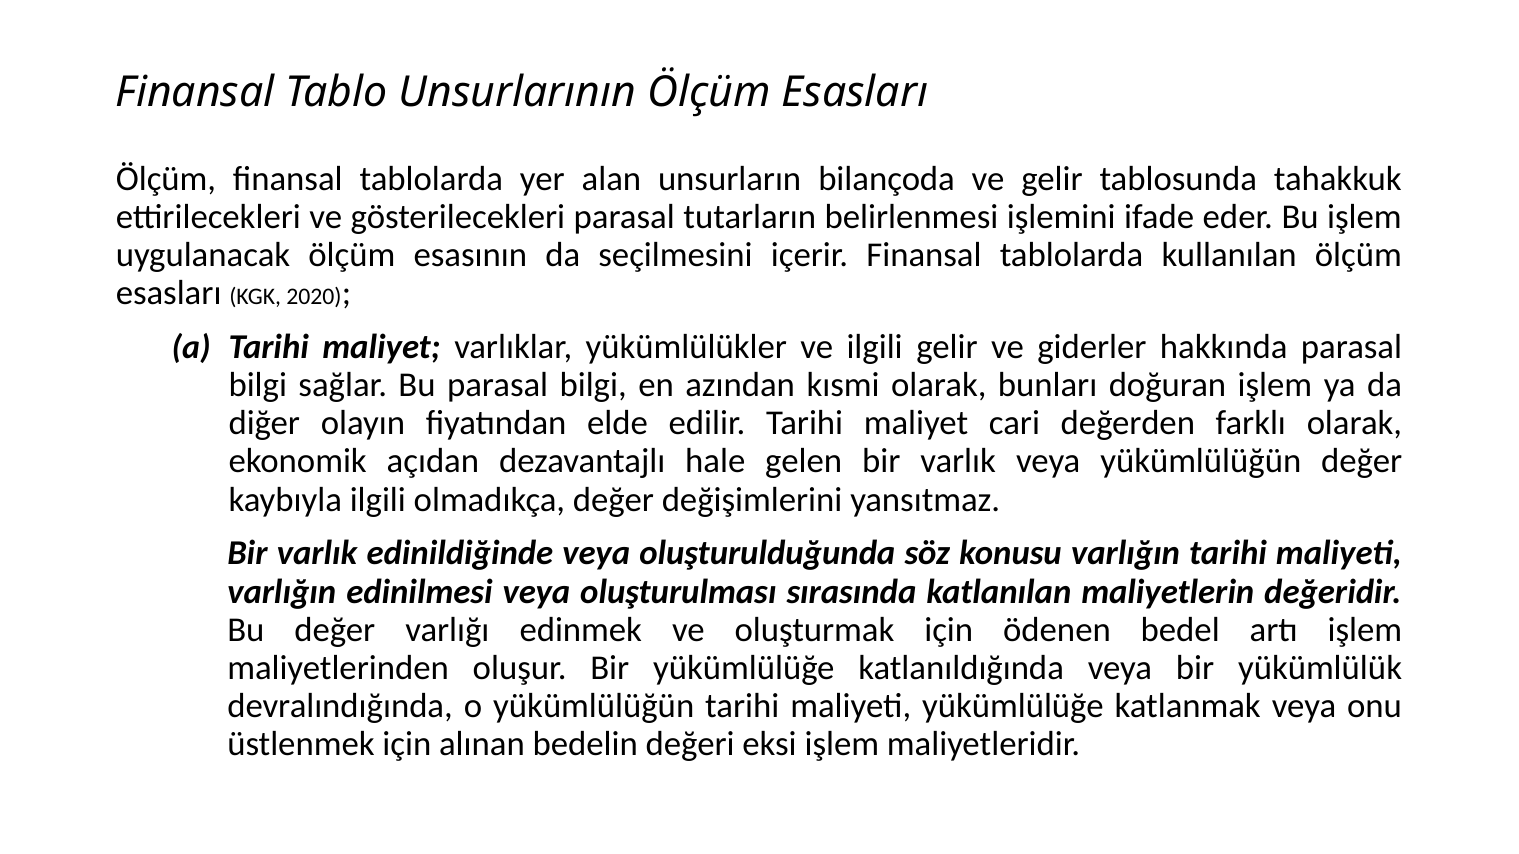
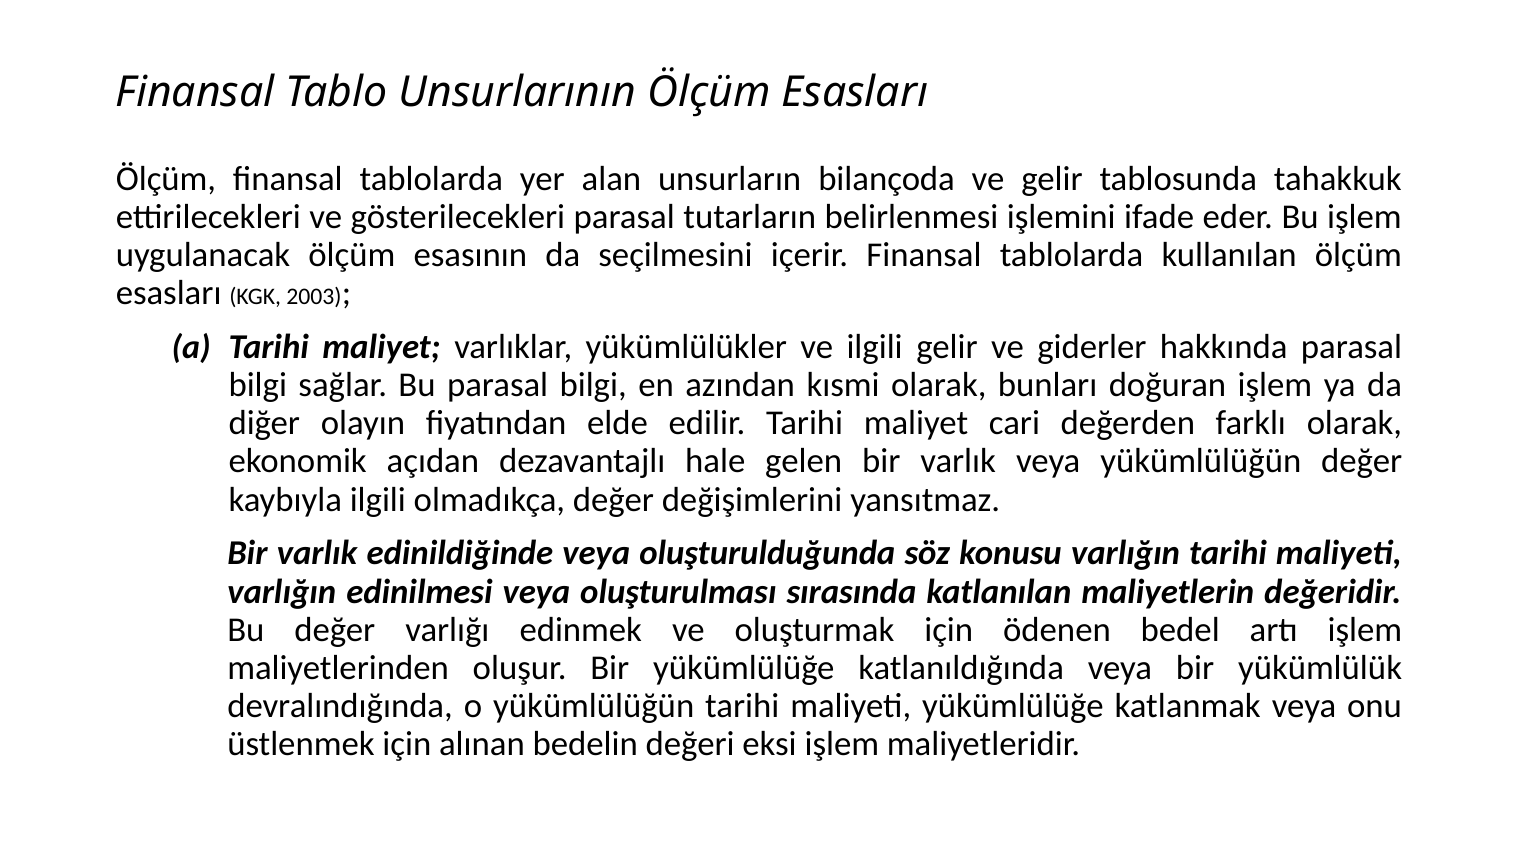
2020: 2020 -> 2003 (314, 297)
